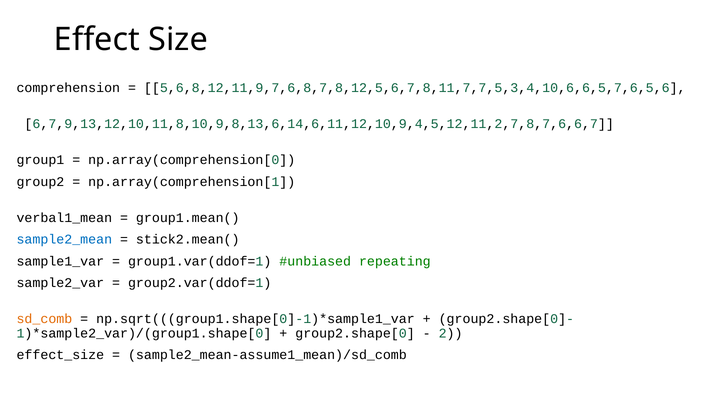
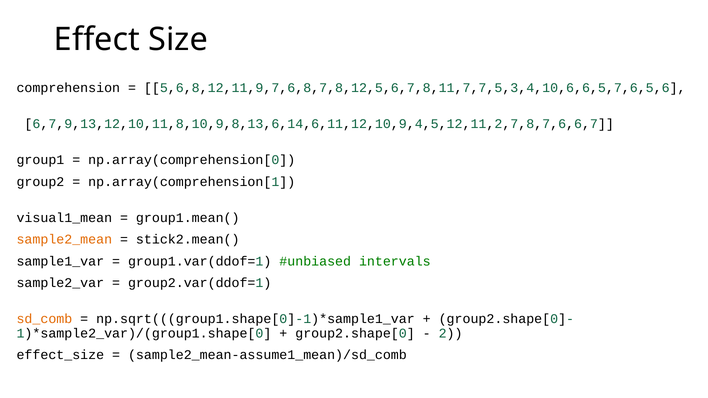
verbal1_mean: verbal1_mean -> visual1_mean (64, 218)
sample2_mean colour: blue -> orange (64, 240)
repeating: repeating -> intervals (395, 261)
